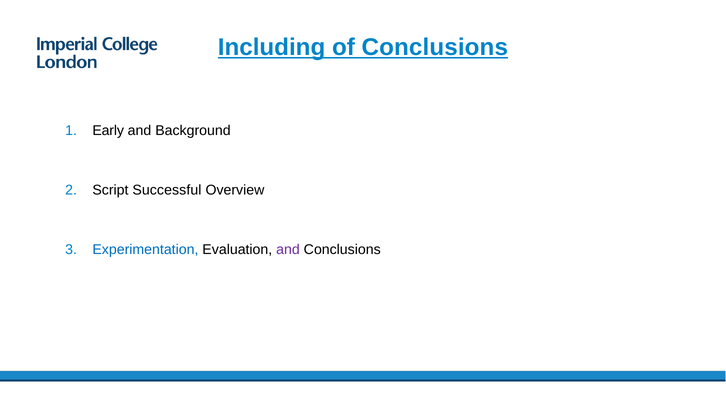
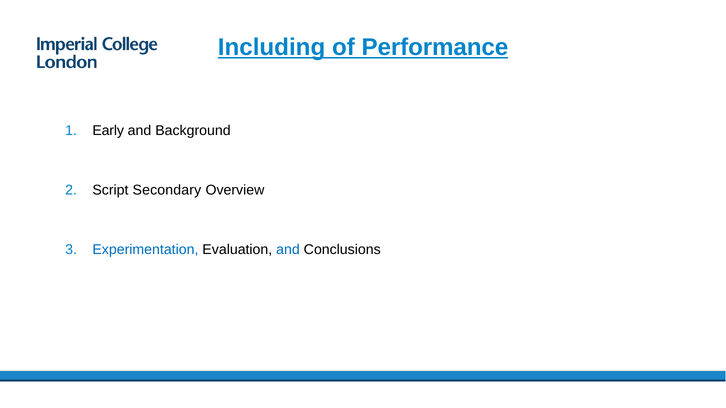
of Conclusions: Conclusions -> Performance (435, 47)
Successful: Successful -> Secondary (167, 190)
and colour: purple -> blue (288, 250)
